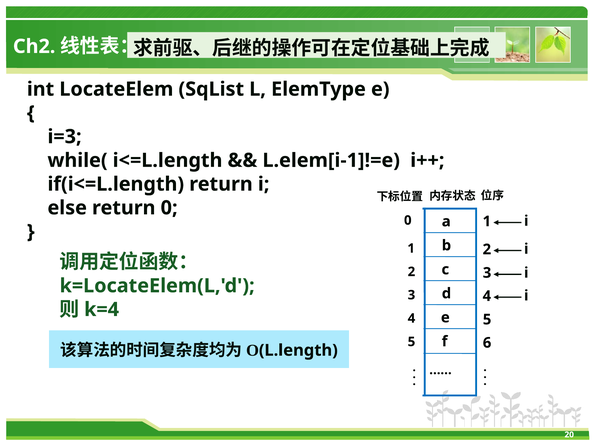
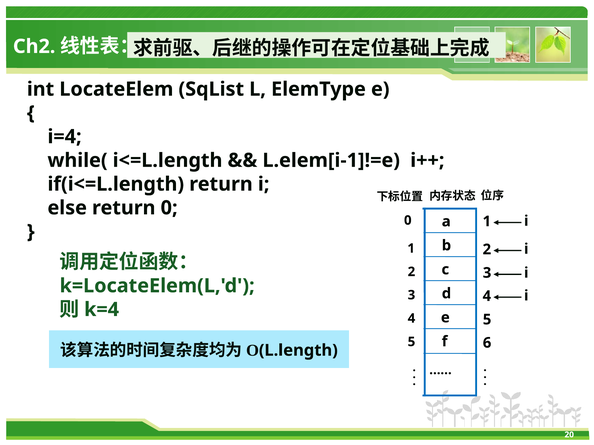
i=3: i=3 -> i=4 (65, 137)
